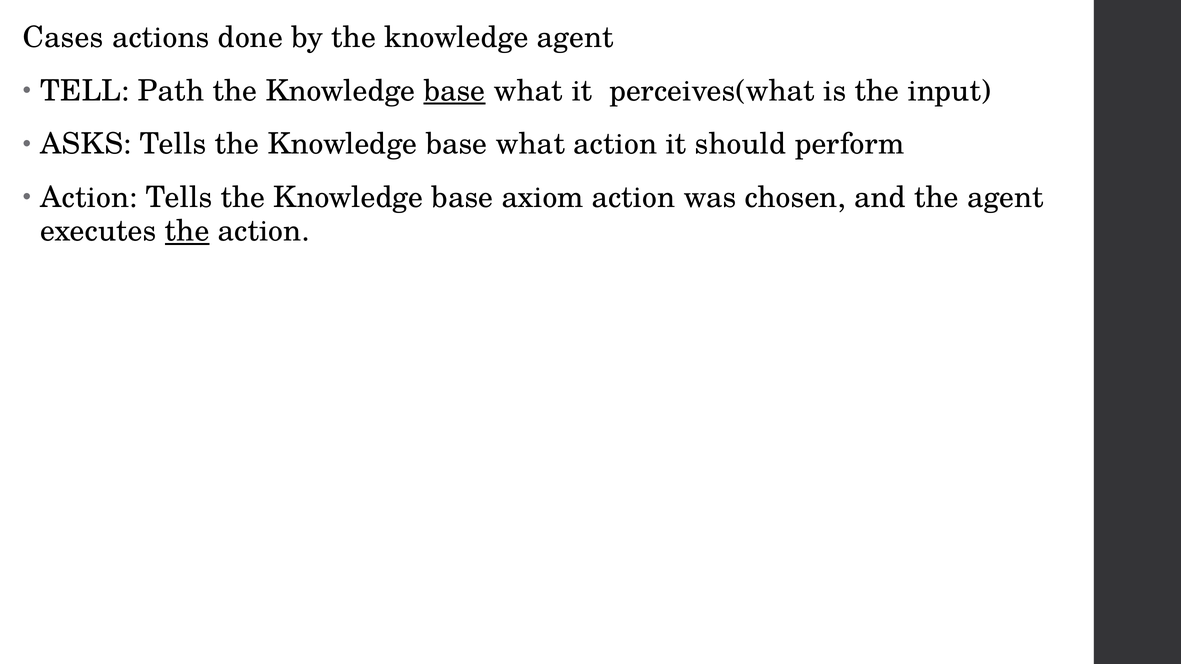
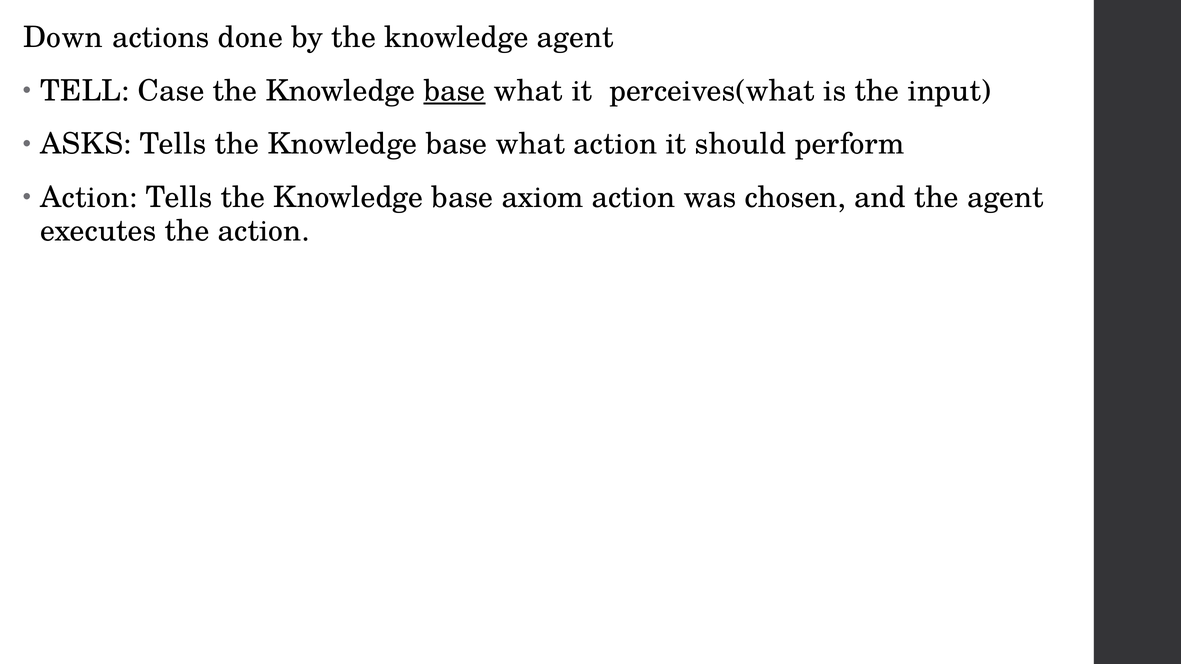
Cases: Cases -> Down (63, 38)
Path: Path -> Case (171, 91)
the underline: present -> none (187, 231)
